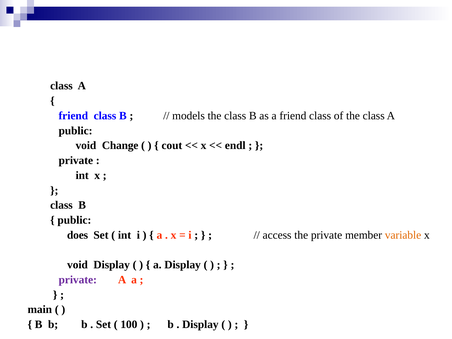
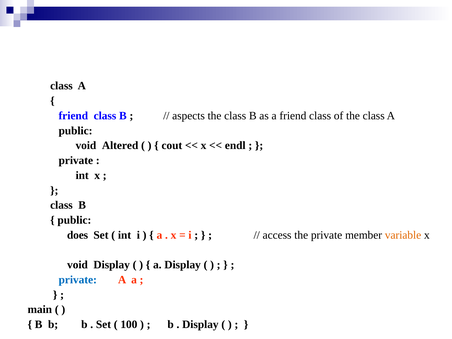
models: models -> aspects (189, 116)
Change: Change -> Altered (120, 146)
private colour: purple -> blue (78, 280)
